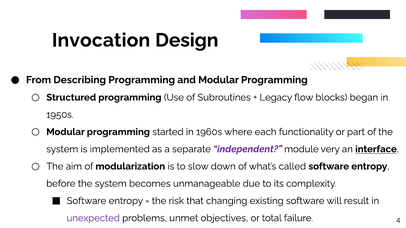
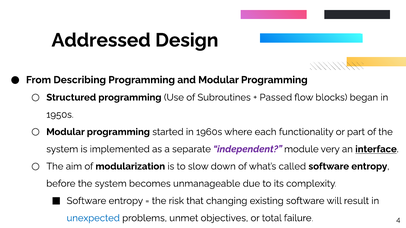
Invocation: Invocation -> Addressed (101, 40)
Legacy: Legacy -> Passed (276, 98)
unexpected colour: purple -> blue (93, 218)
